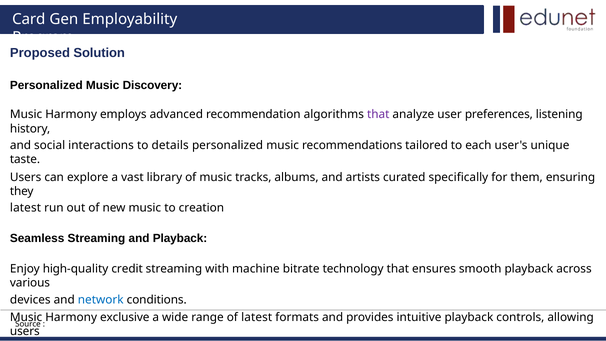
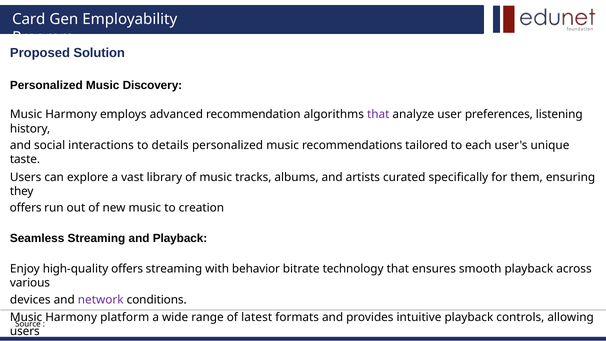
latest: latest -> offers (26, 208)
high-quality credit: credit -> offers (127, 269)
machine: machine -> behavior (256, 269)
network colour: blue -> purple (101, 300)
exclusive: exclusive -> platform (125, 318)
